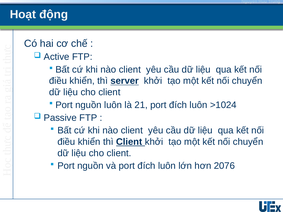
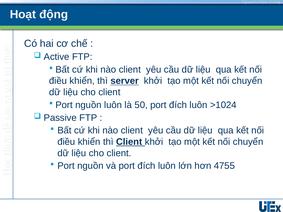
21: 21 -> 50 (141, 105)
2076: 2076 -> 4755 (224, 166)
